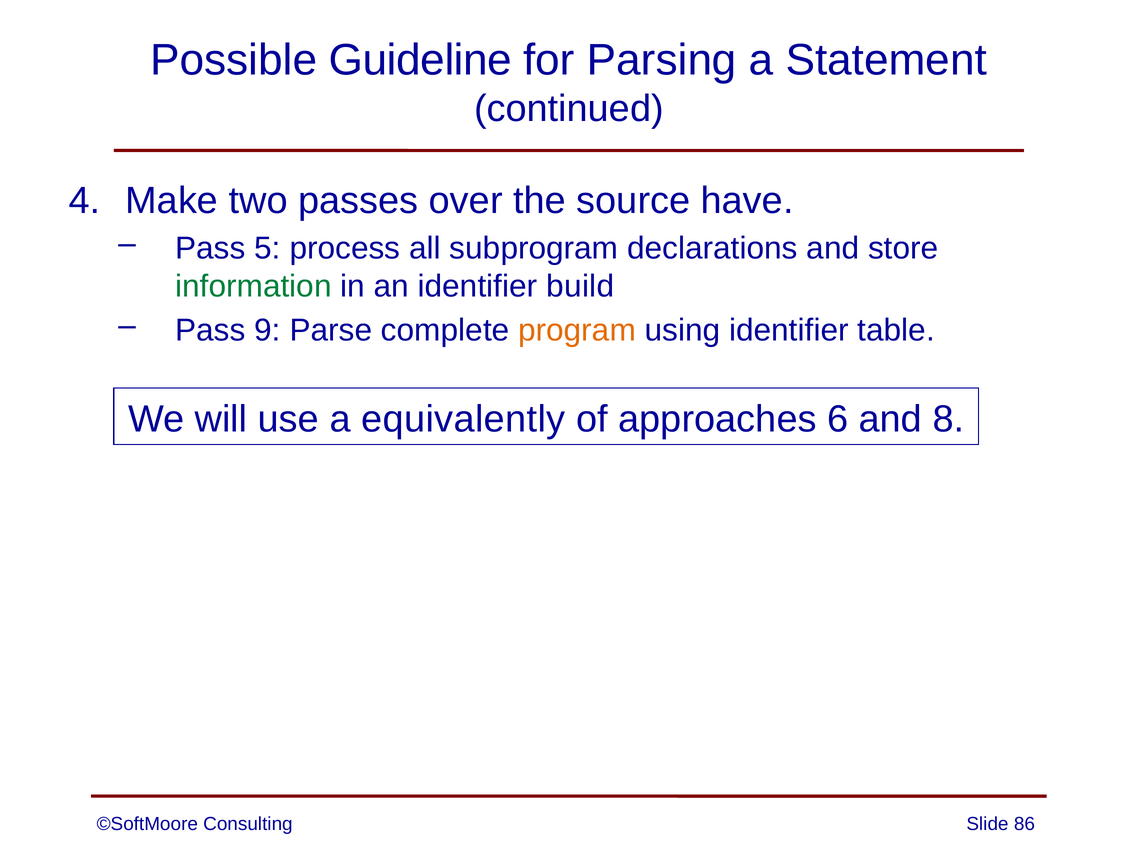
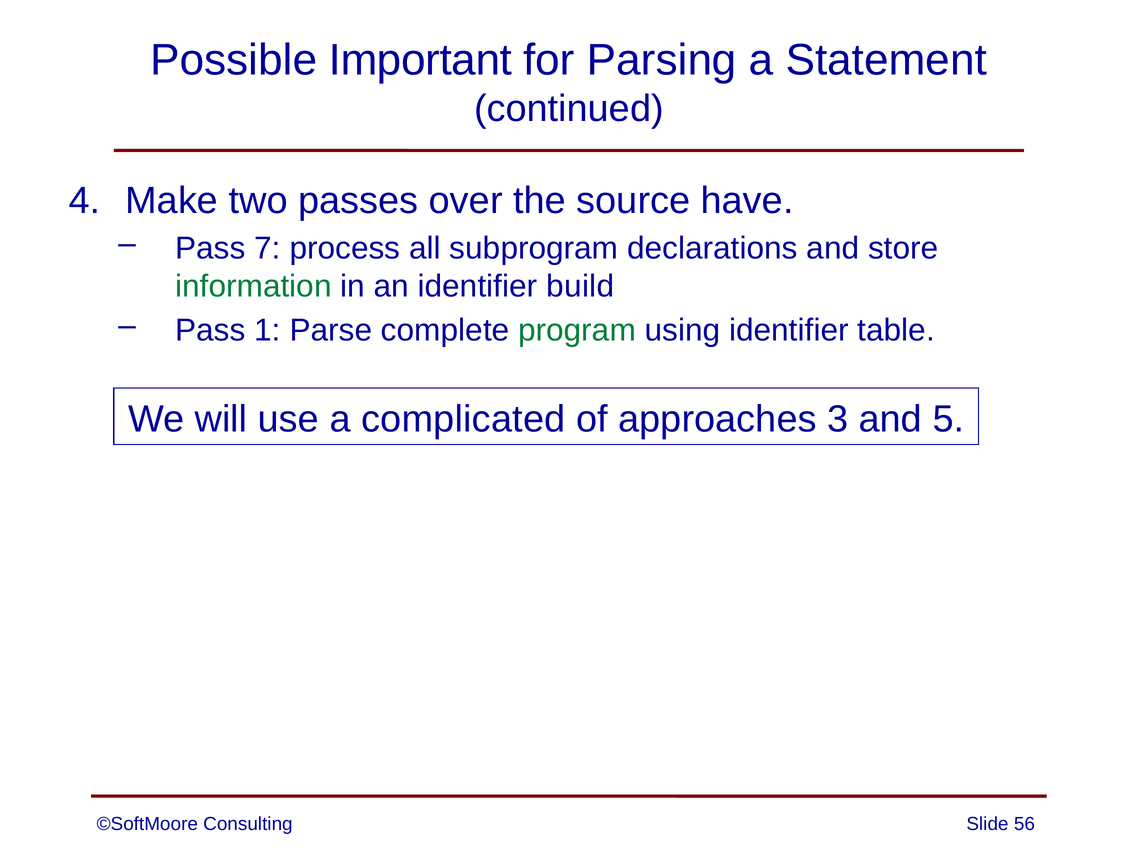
Guideline: Guideline -> Important (420, 60)
5: 5 -> 7 (267, 248)
9: 9 -> 1 (267, 331)
program colour: orange -> green (577, 331)
equivalently: equivalently -> complicated (463, 419)
6: 6 -> 3 (838, 419)
8: 8 -> 5 (948, 419)
86: 86 -> 56 (1024, 824)
